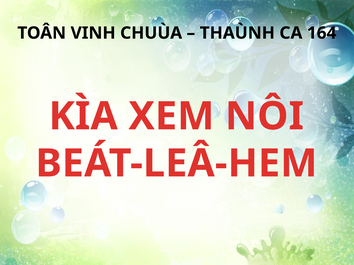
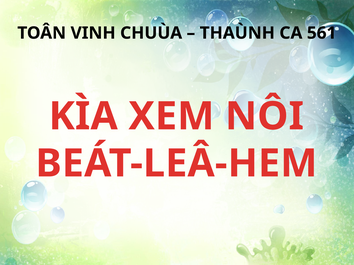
164: 164 -> 561 (322, 33)
